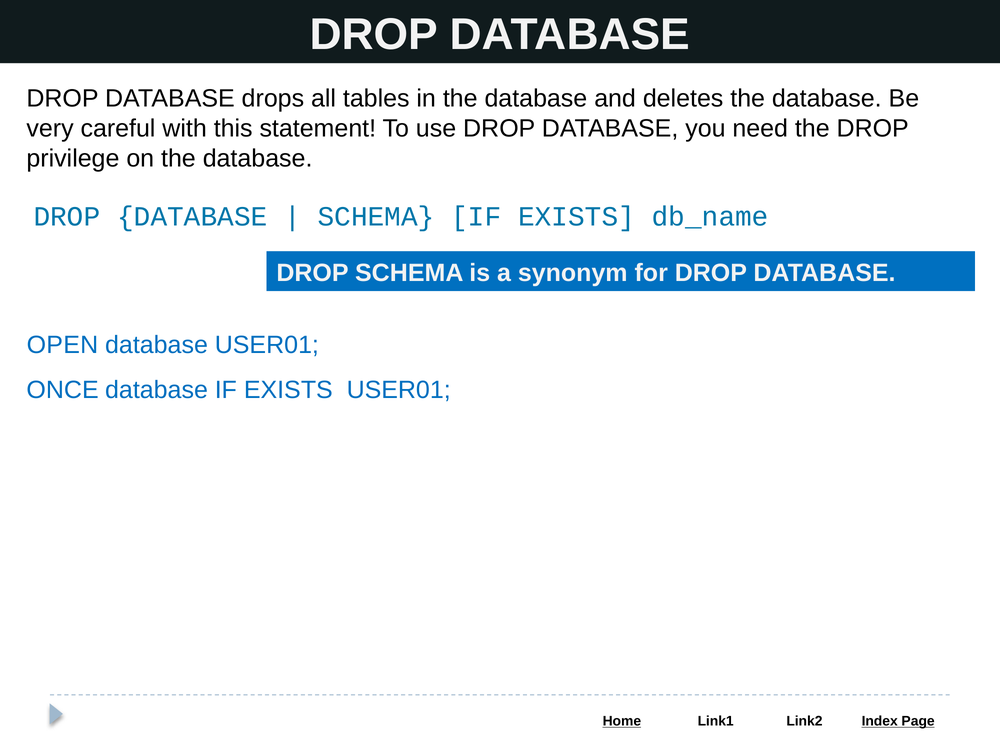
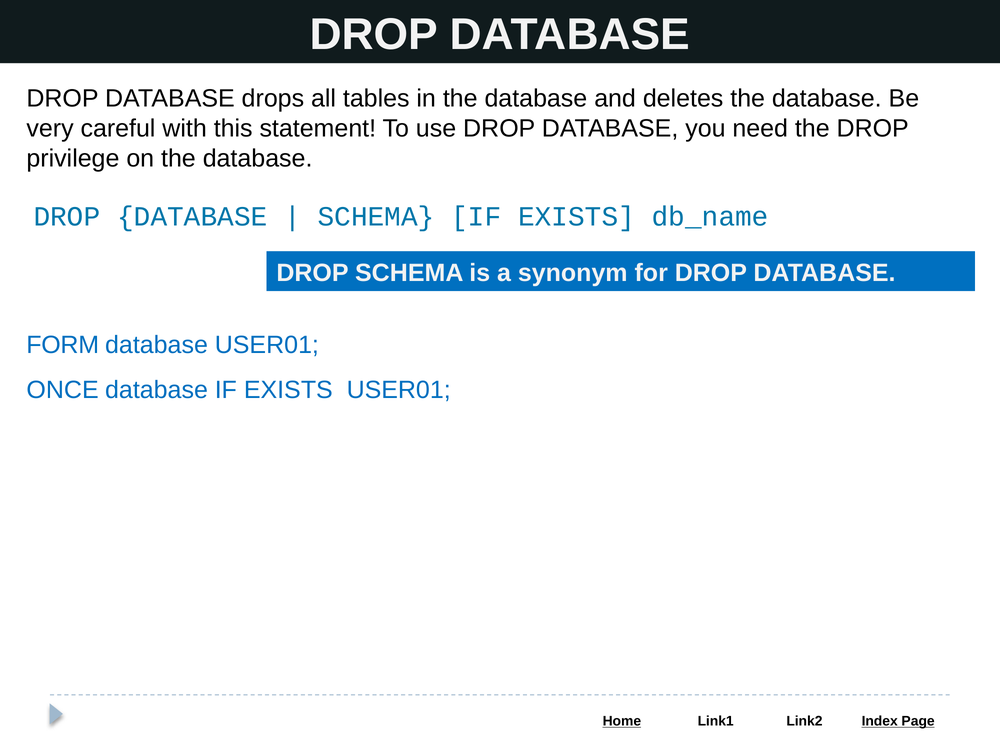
OPEN: OPEN -> FORM (63, 345)
